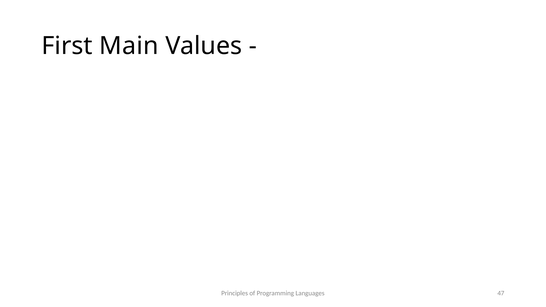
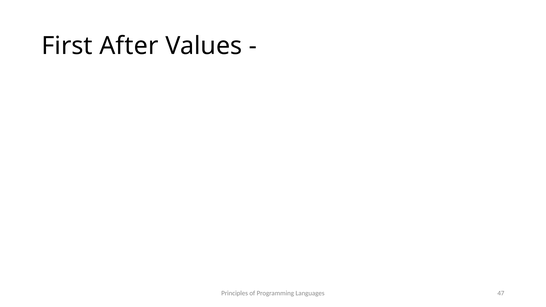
Main: Main -> After (129, 46)
